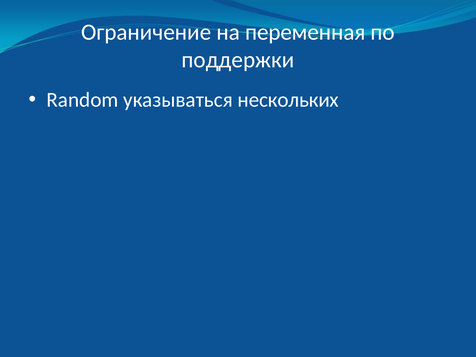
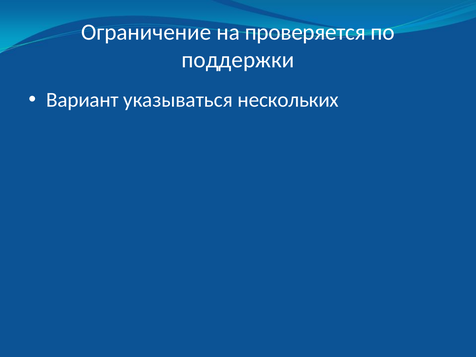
переменная: переменная -> проверяется (305, 32)
Random: Random -> Вариант (83, 100)
